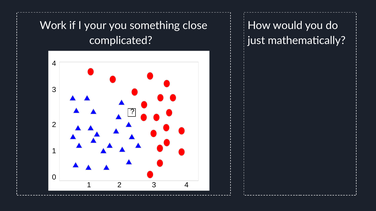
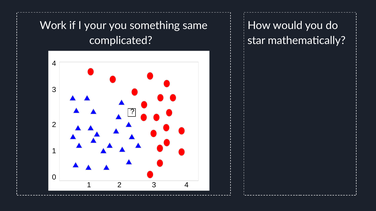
close: close -> same (195, 25)
just: just -> star (256, 41)
